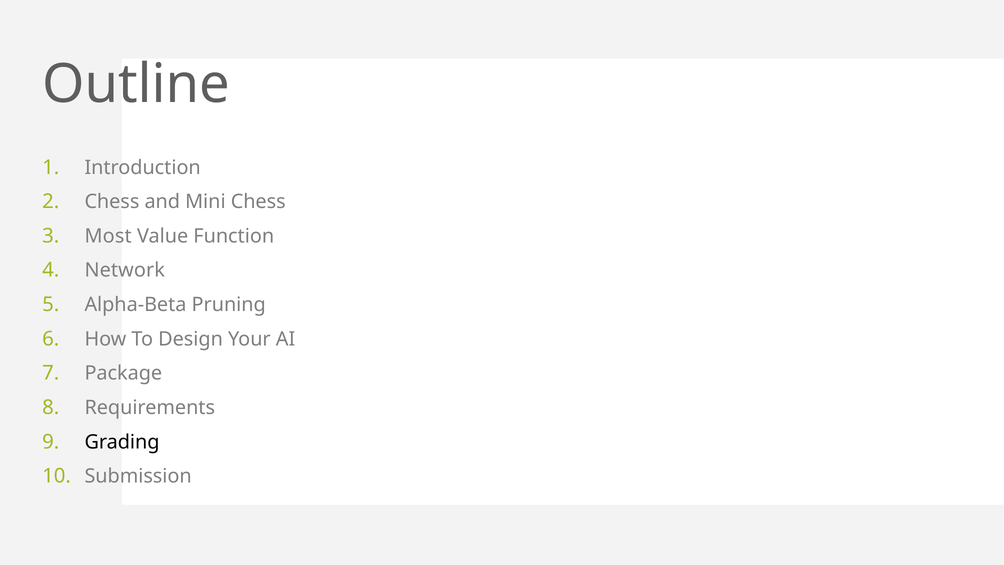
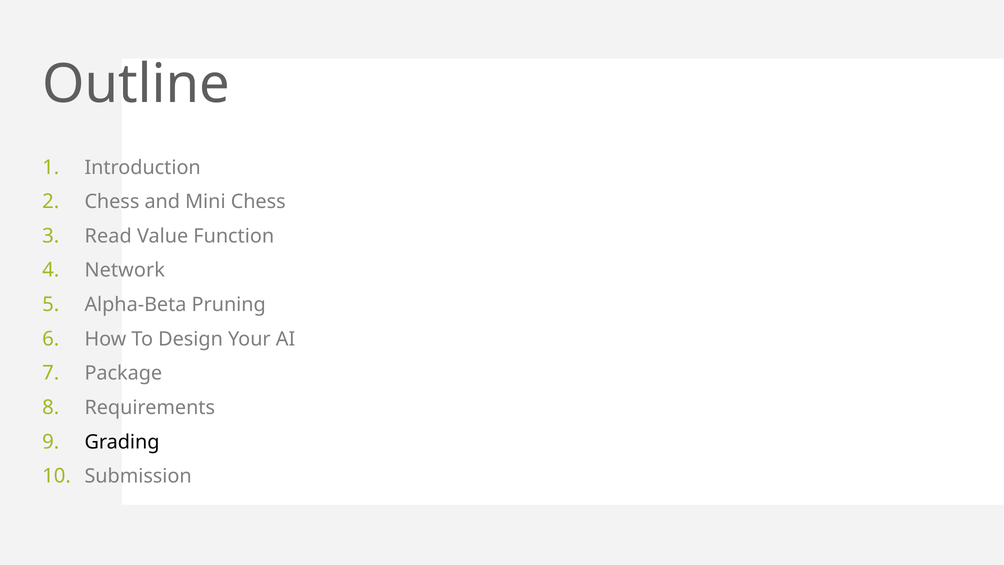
Most: Most -> Read (108, 236)
